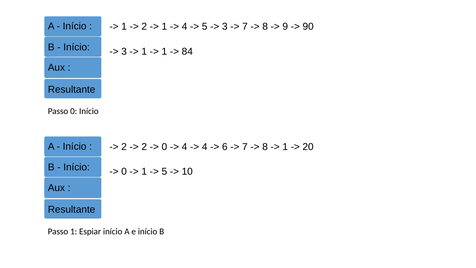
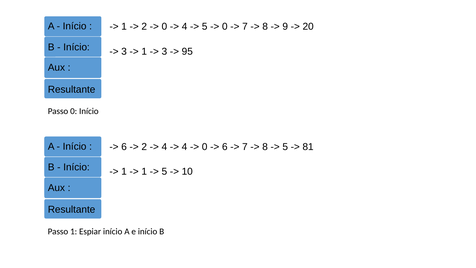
1: 1 -> 0 (164, 27)
3: 3 -> 0 (225, 27)
90: 90 -> 20 (308, 27)
1: 1 -> 3 (164, 51)
84: 84 -> 95 (187, 51)
2: 2 -> 6 (124, 147)
0: 0 -> 4 (164, 147)
4: 4 -> 0 (205, 147)
1: 1 -> 5 (285, 147)
20: 20 -> 81 (308, 147)
0: 0 -> 1 (124, 171)
